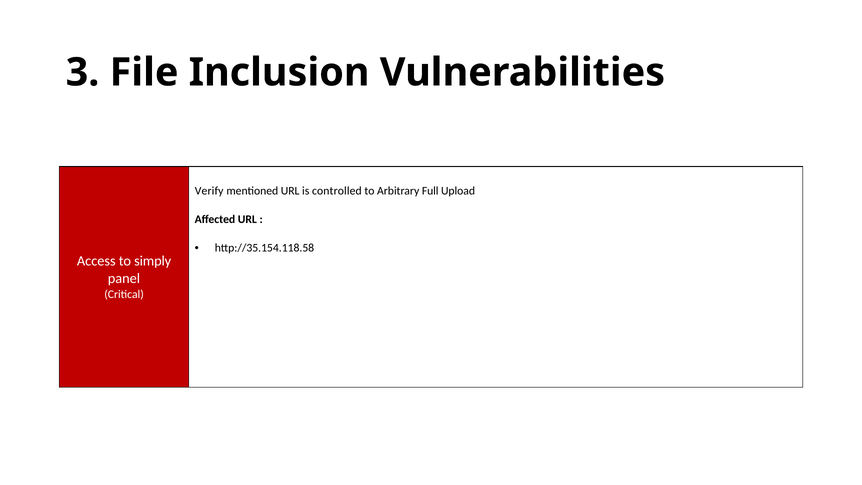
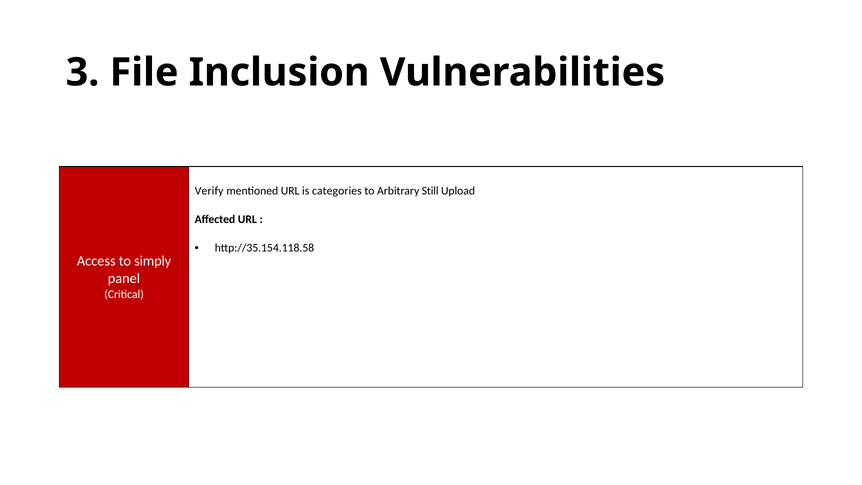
controlled: controlled -> categories (337, 191)
Full: Full -> Still (430, 191)
